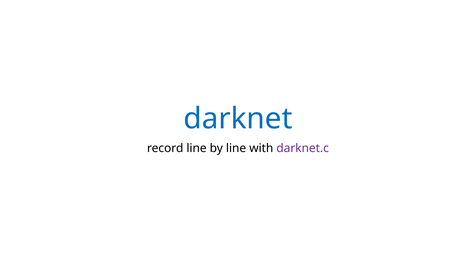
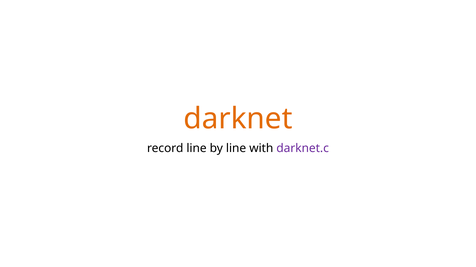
darknet colour: blue -> orange (238, 119)
